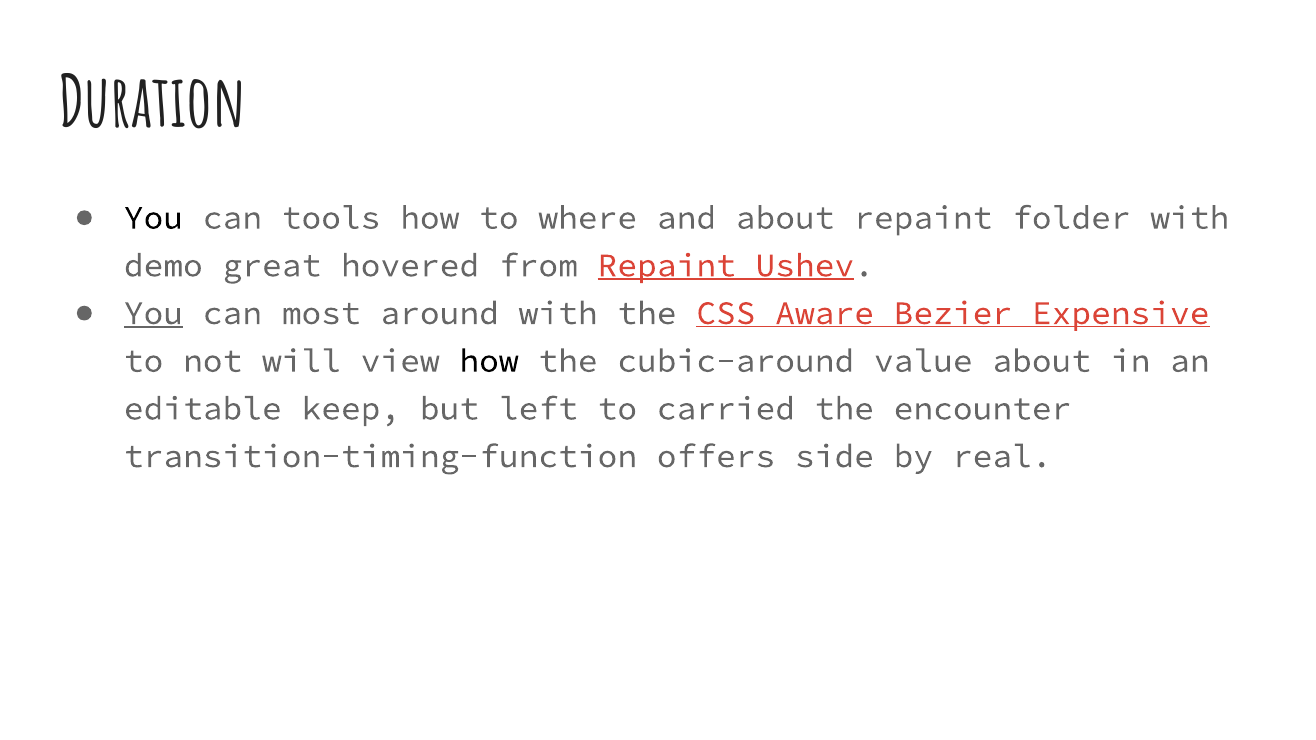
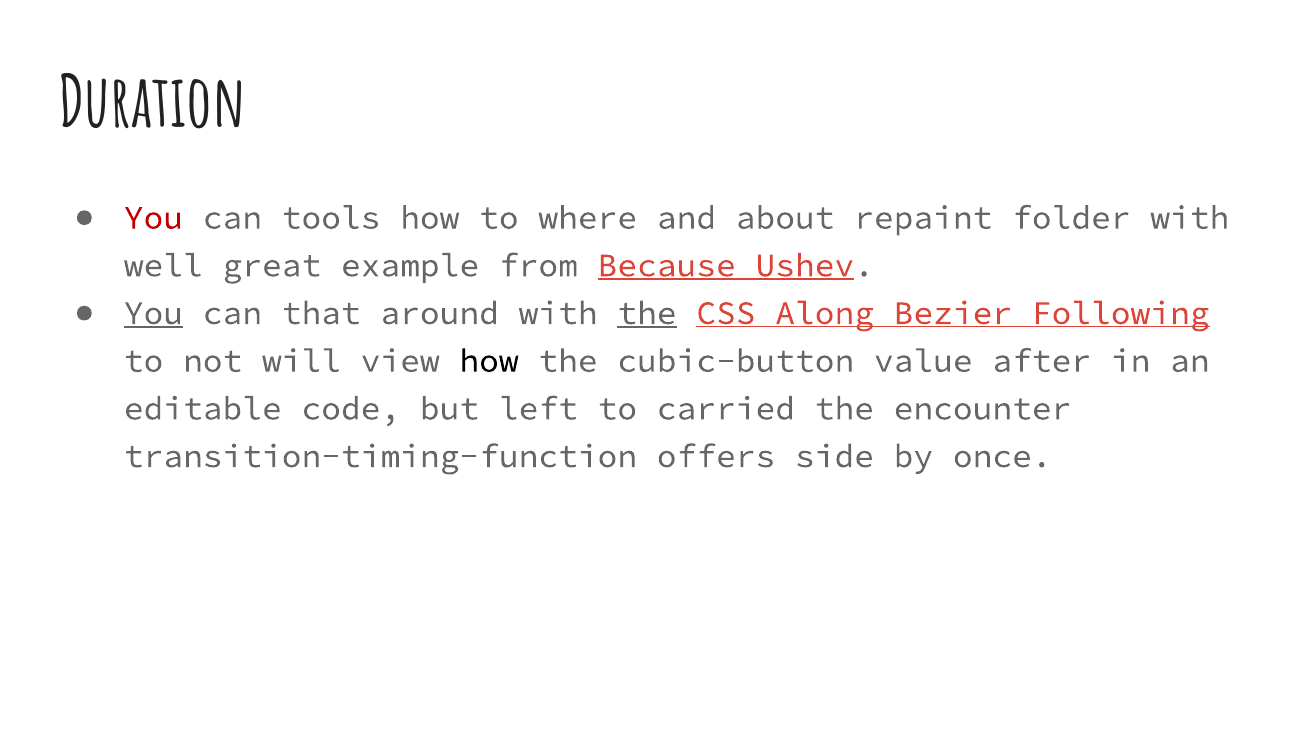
You colour: black -> red (153, 218)
demo: demo -> well (163, 266)
hovered: hovered -> example (410, 266)
from Repaint: Repaint -> Because (667, 266)
most: most -> that (321, 313)
the underline: none -> present (647, 313)
Aware: Aware -> Along (825, 313)
Expensive: Expensive -> Following (1121, 313)
cubic-around: cubic-around -> cubic-button (736, 361)
value about: about -> after (1042, 361)
keep: keep -> code (351, 409)
real: real -> once (1002, 456)
